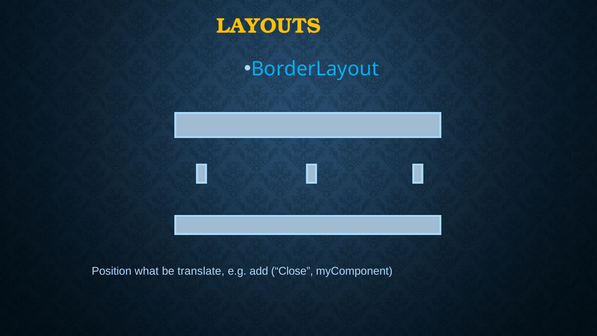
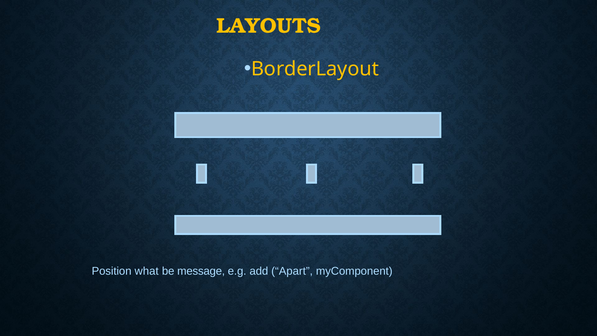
BorderLayout colour: light blue -> yellow (315, 69)
translate: translate -> message (201, 271)
Close: Close -> Apart (292, 271)
